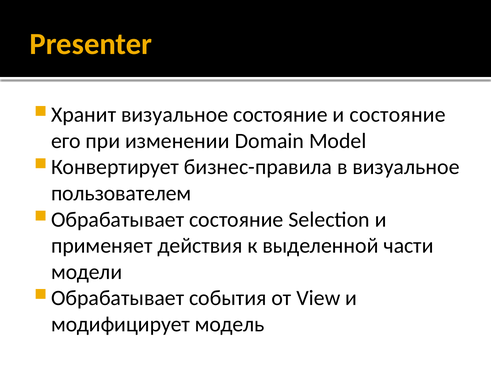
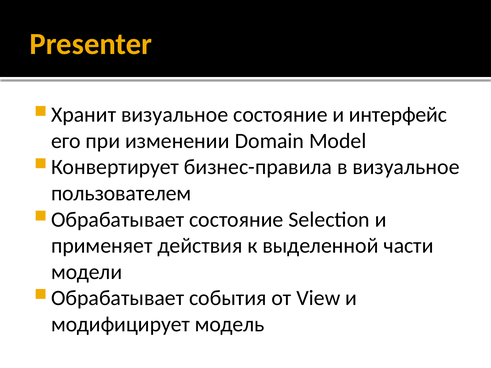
и состояние: состояние -> интерфейс (398, 115)
